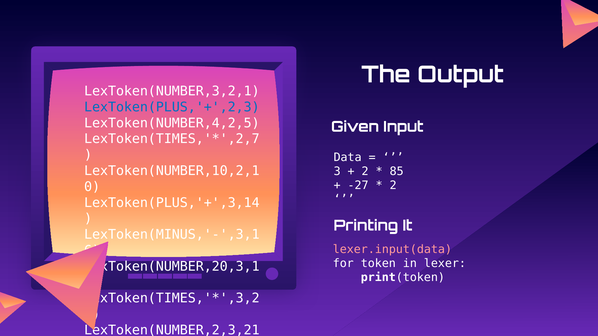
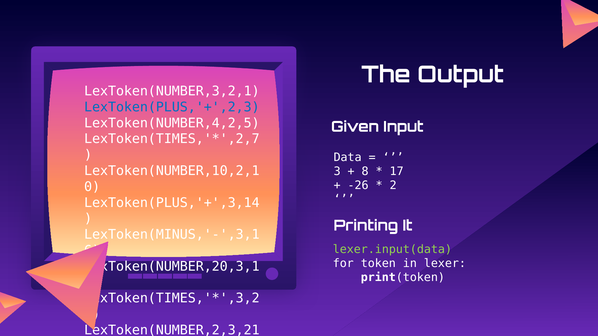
2: 2 -> 8 (365, 171)
85: 85 -> 17 (397, 171)
-27: -27 -> -26 (358, 185)
lexer.input(data colour: pink -> light green (392, 250)
